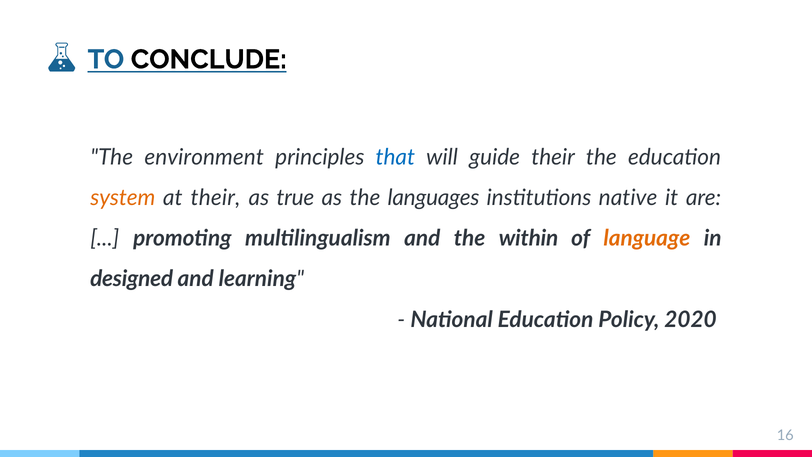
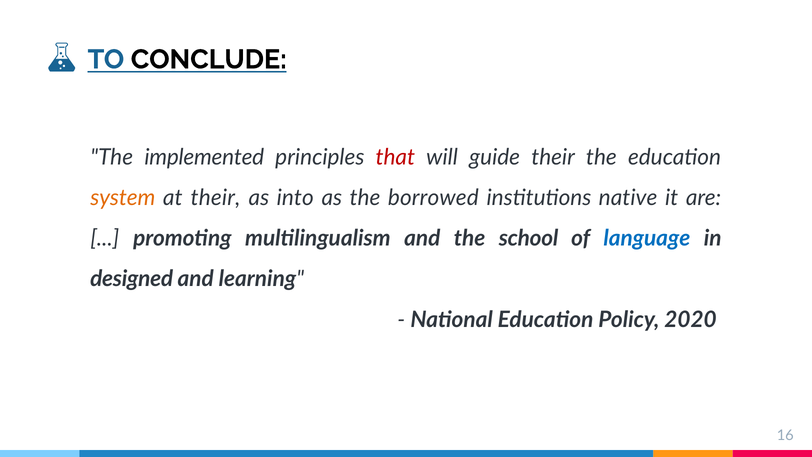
environment: environment -> implemented (204, 157)
that colour: blue -> red (395, 157)
true: true -> into (295, 198)
languages: languages -> borrowed (433, 198)
within: within -> school (529, 238)
language colour: orange -> blue (647, 238)
